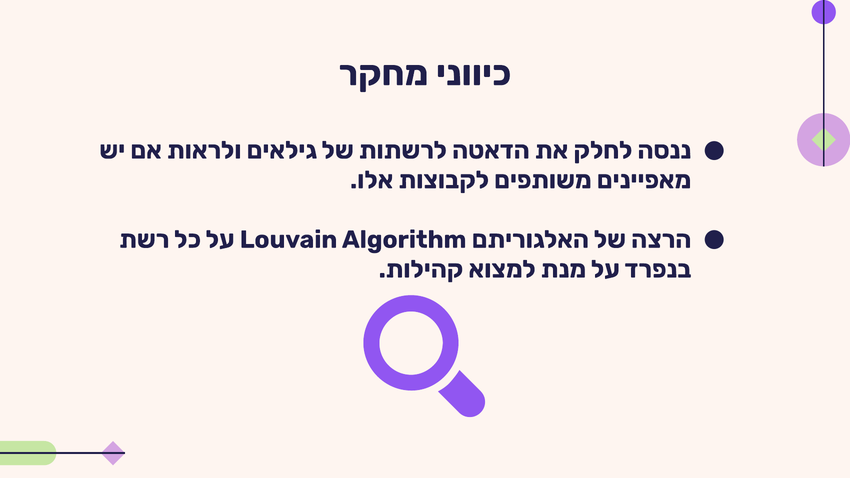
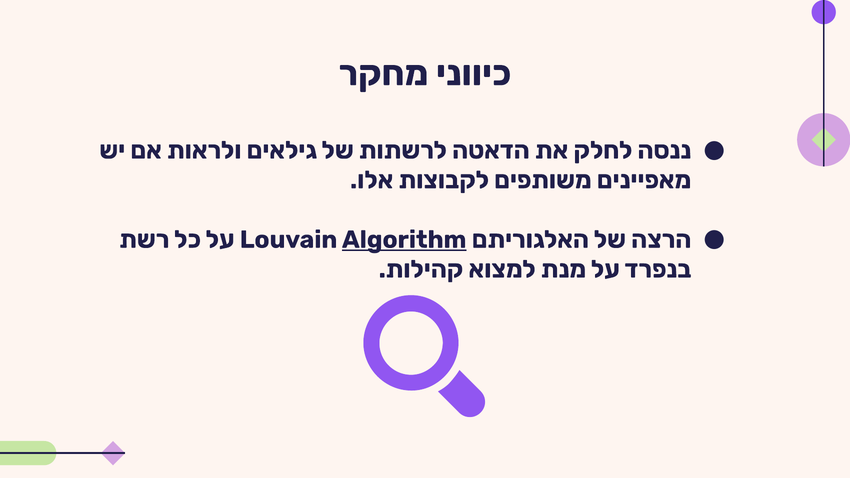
Algorithm underline: none -> present (404, 240)
